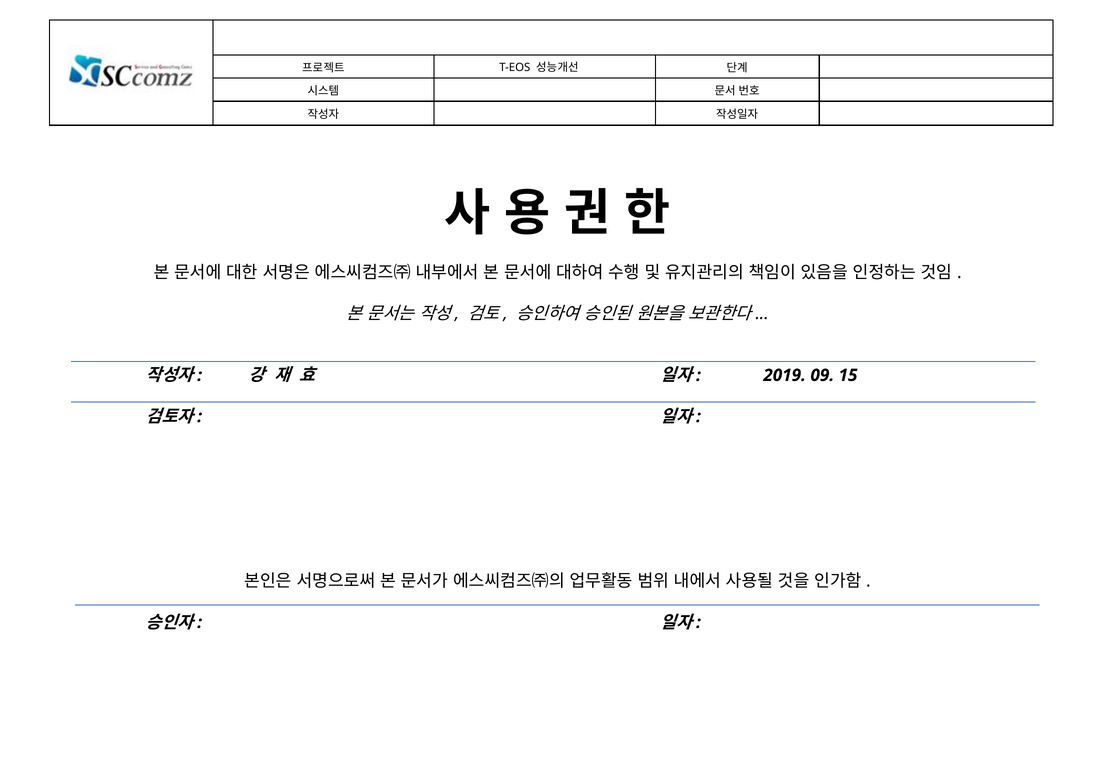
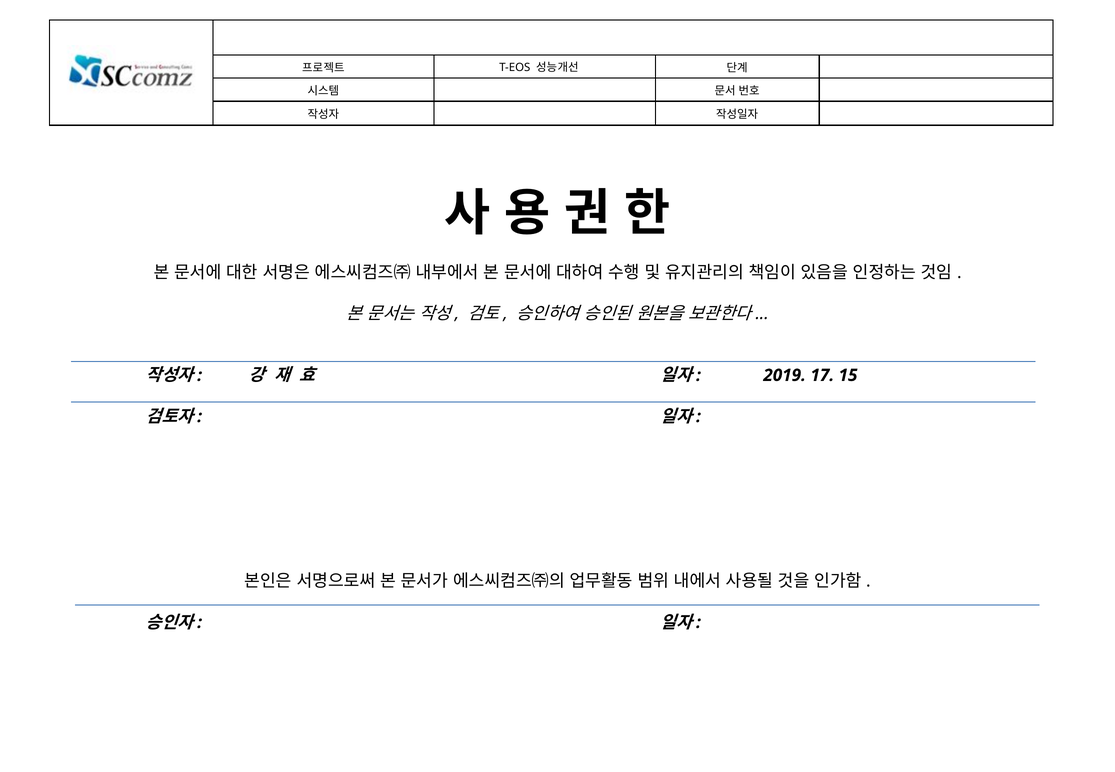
09: 09 -> 17 (822, 375)
